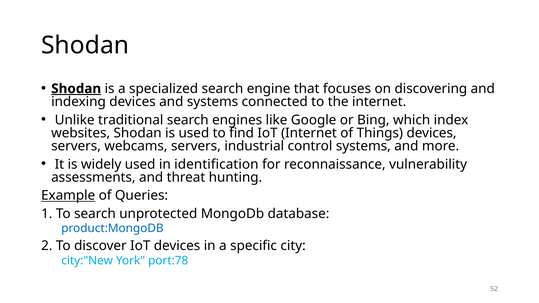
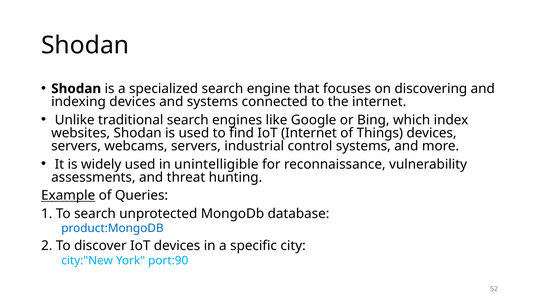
Shodan underline: present -> none (76, 89)
identification: identification -> unintelligible (216, 164)
port:78: port:78 -> port:90 (168, 261)
